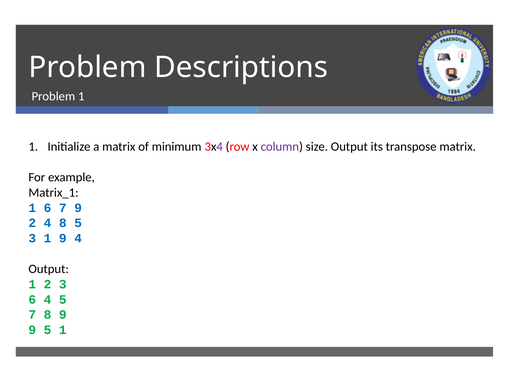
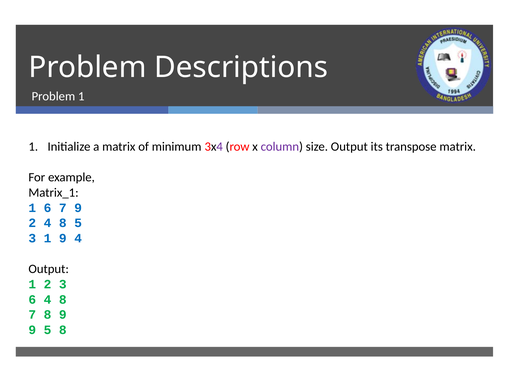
6 4 5: 5 -> 8 (63, 299)
5 1: 1 -> 8 (63, 330)
